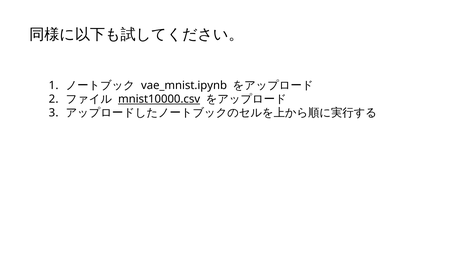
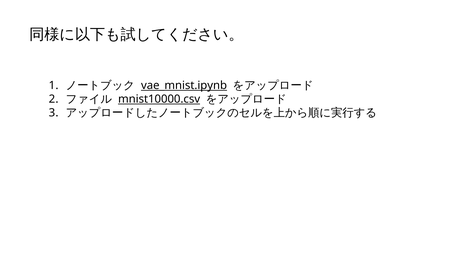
vae_mnist.ipynb underline: none -> present (184, 86)
